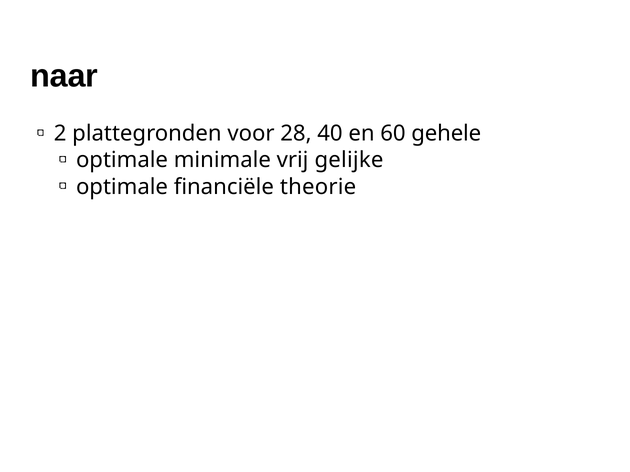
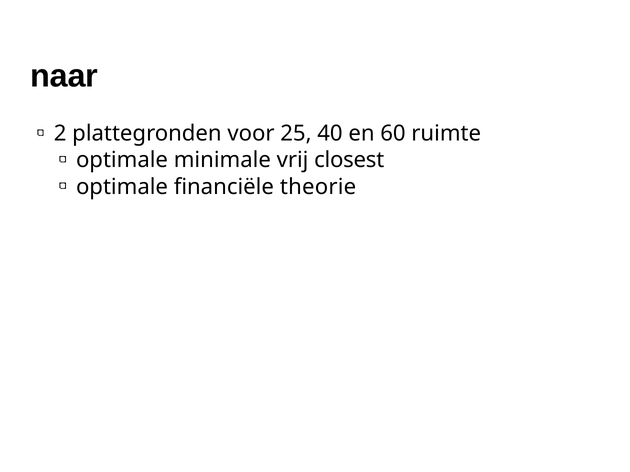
28: 28 -> 25 (296, 134)
gehele: gehele -> ruimte (446, 134)
gelijke: gelijke -> closest (349, 160)
